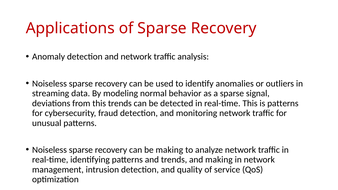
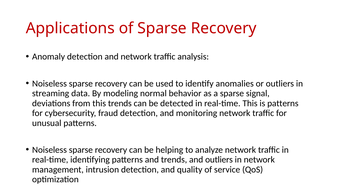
be making: making -> helping (169, 150)
and making: making -> outliers (219, 160)
